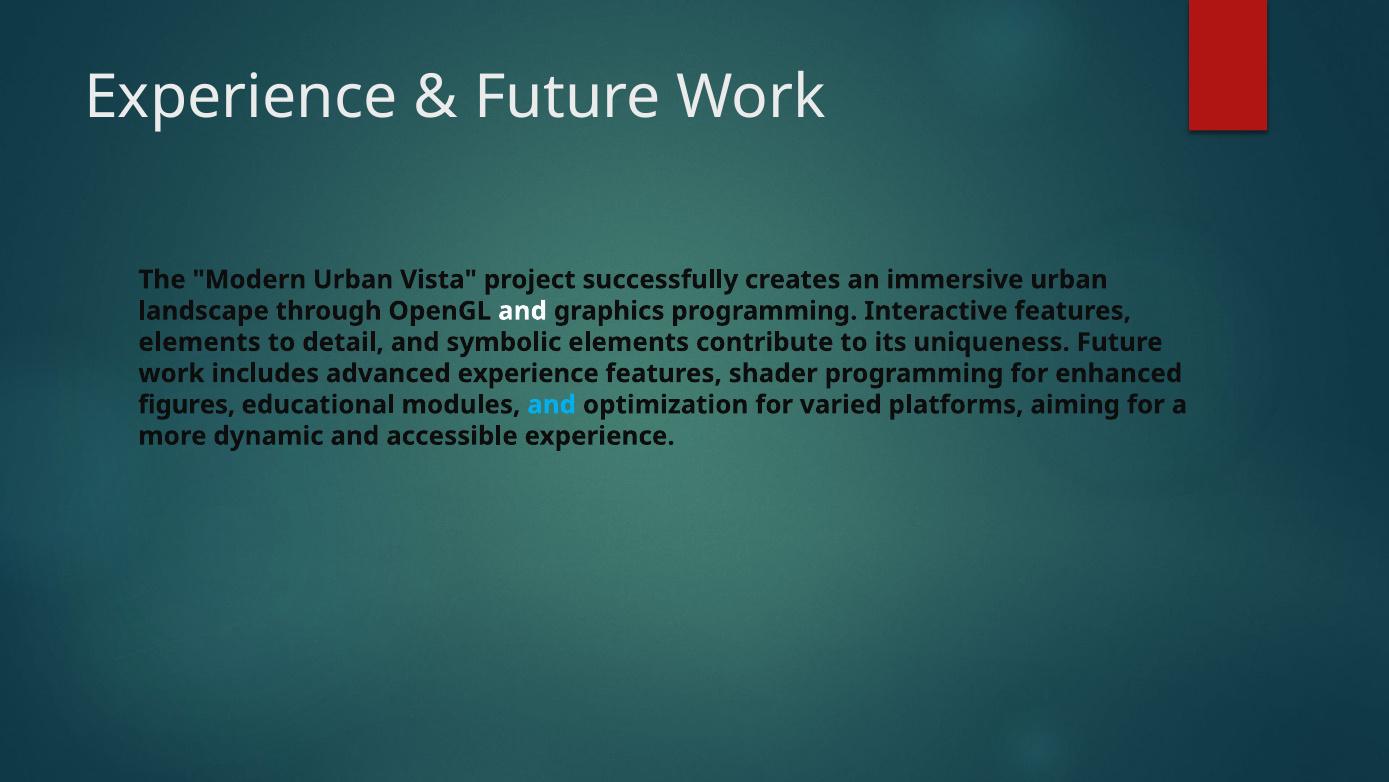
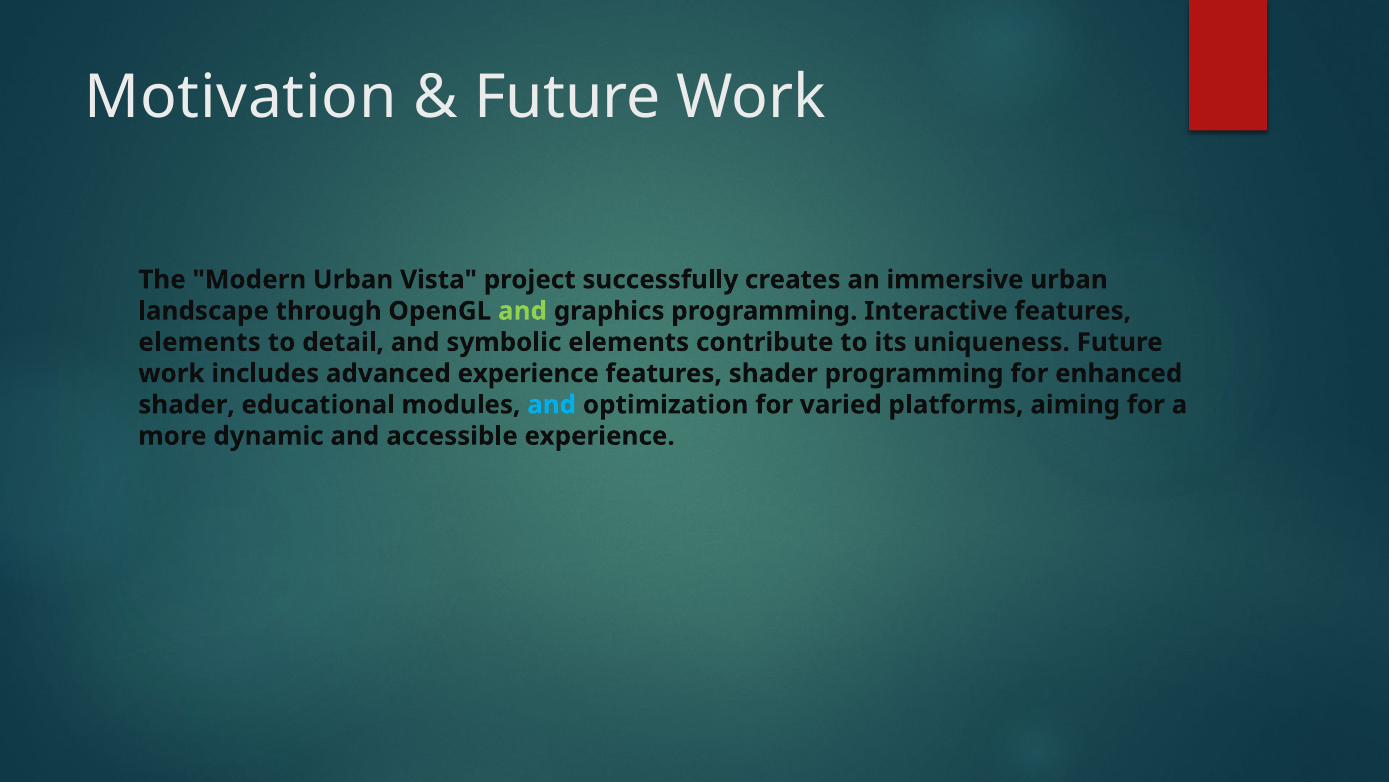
Experience: Experience -> Motivation (241, 98)
and colour: white -> light green (522, 311)
figures: figures -> shader (186, 404)
